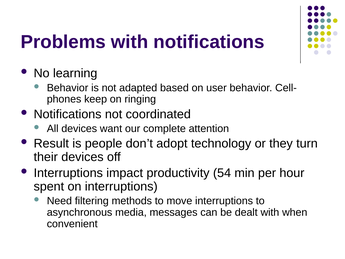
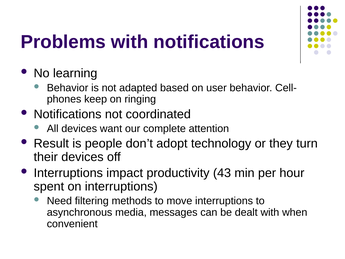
54: 54 -> 43 (222, 173)
